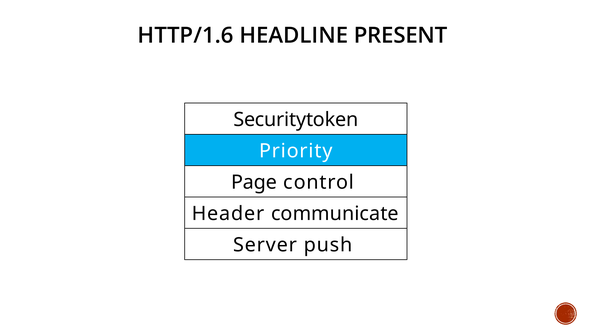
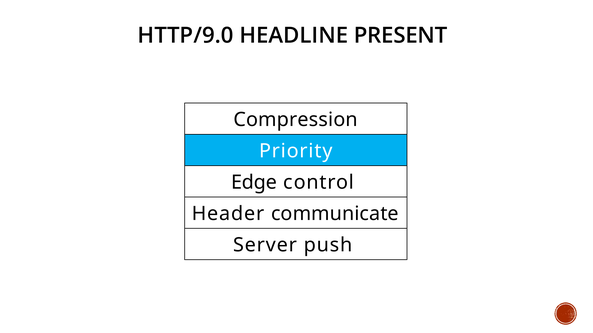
HTTP/1.6: HTTP/1.6 -> HTTP/9.0 (186, 36)
Securitytoken: Securitytoken -> Compression (296, 120)
Page: Page -> Edge (254, 183)
